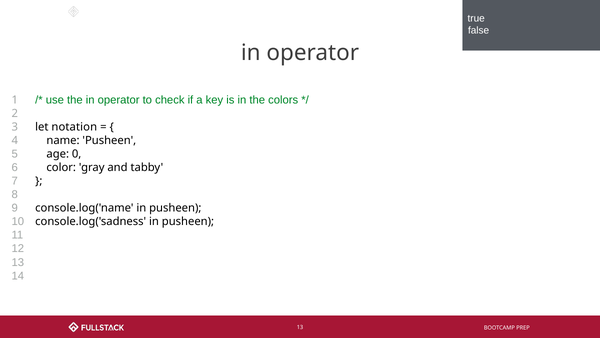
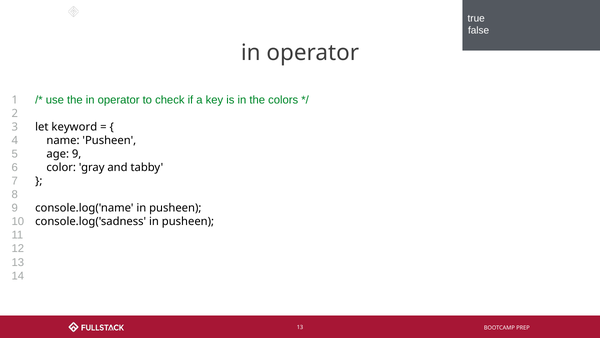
notation: notation -> keyword (74, 127)
age 0: 0 -> 9 (77, 154)
